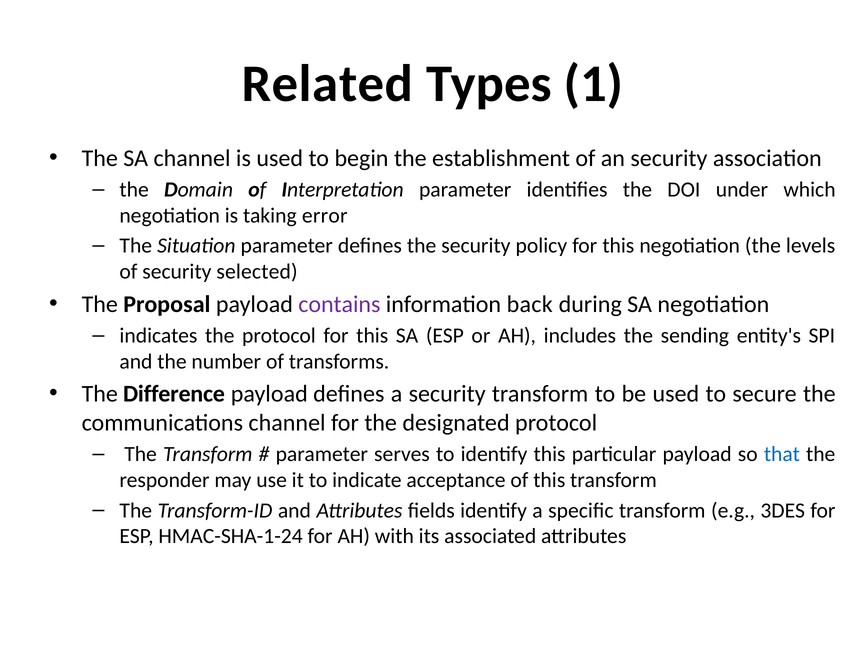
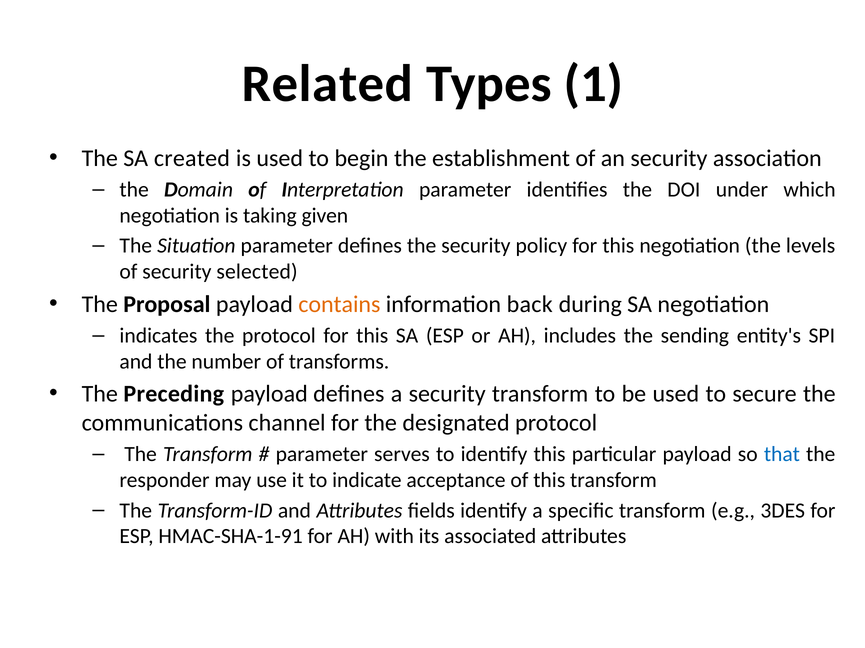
SA channel: channel -> created (192, 158)
error: error -> given (325, 216)
contains colour: purple -> orange (339, 304)
Difference: Difference -> Preceding (174, 394)
HMAC-SHA-1-24: HMAC-SHA-1-24 -> HMAC-SHA-1-91 (231, 537)
